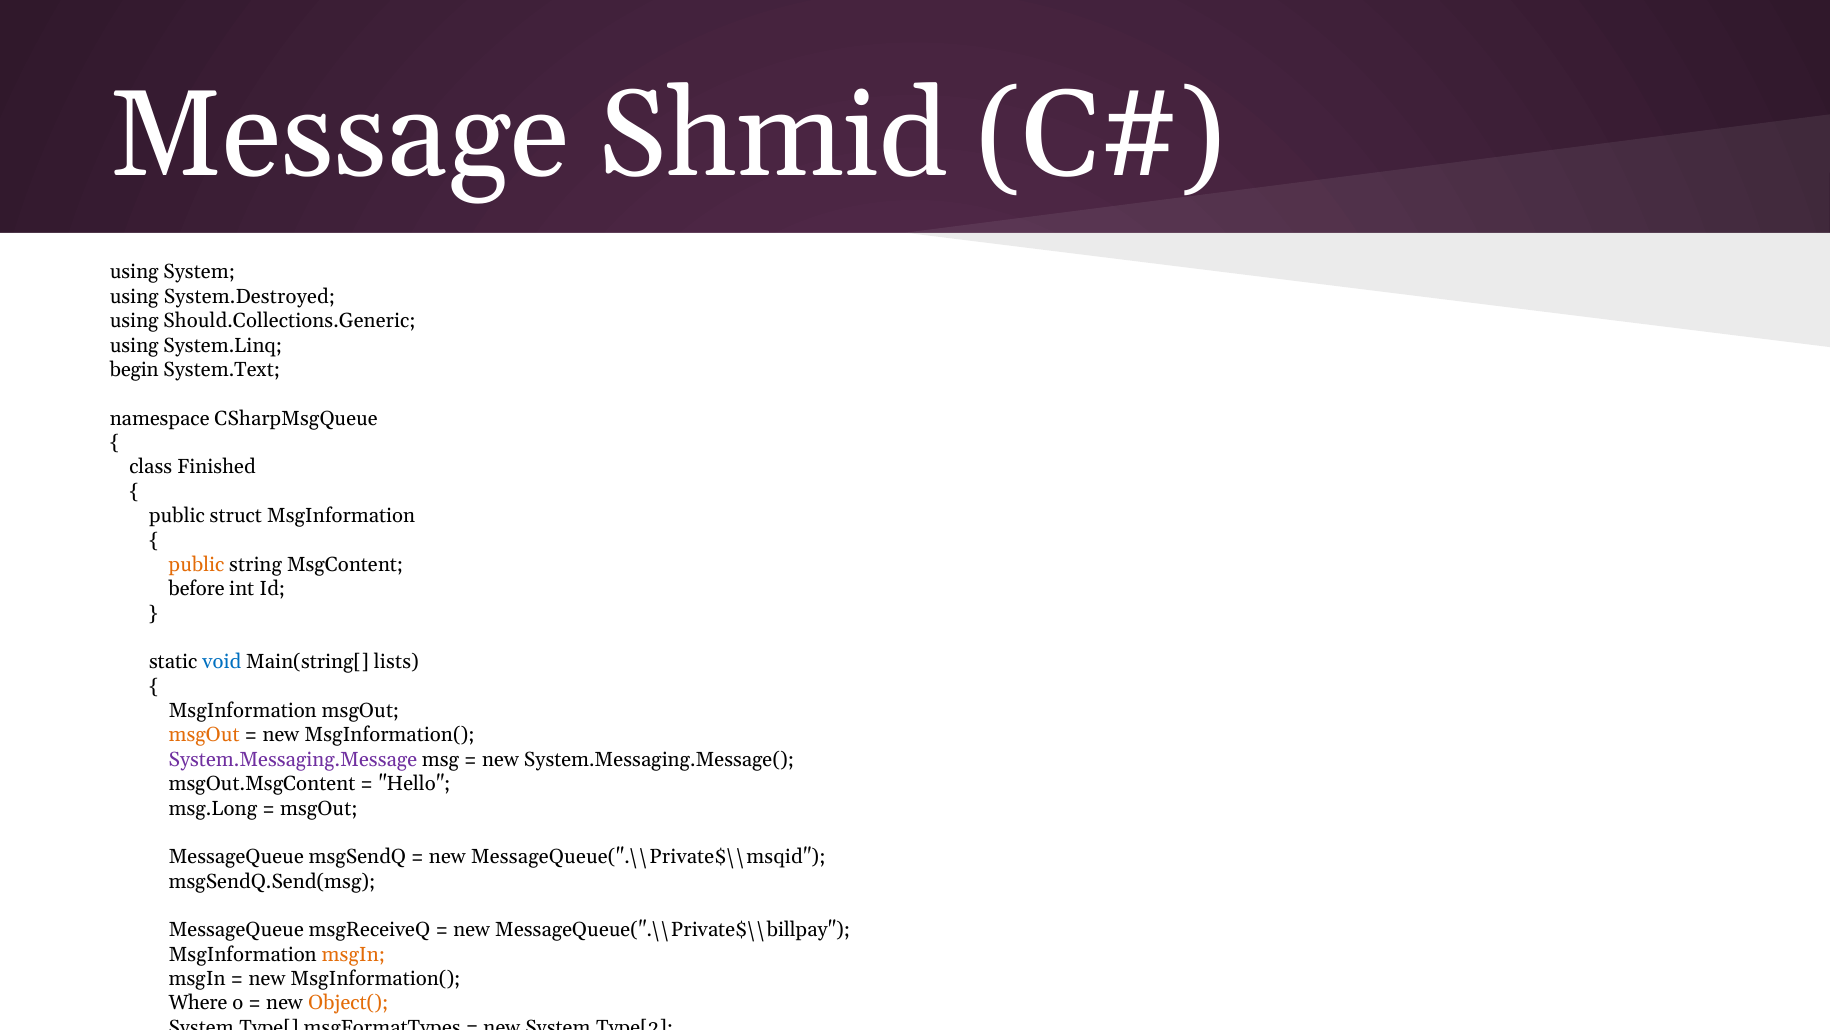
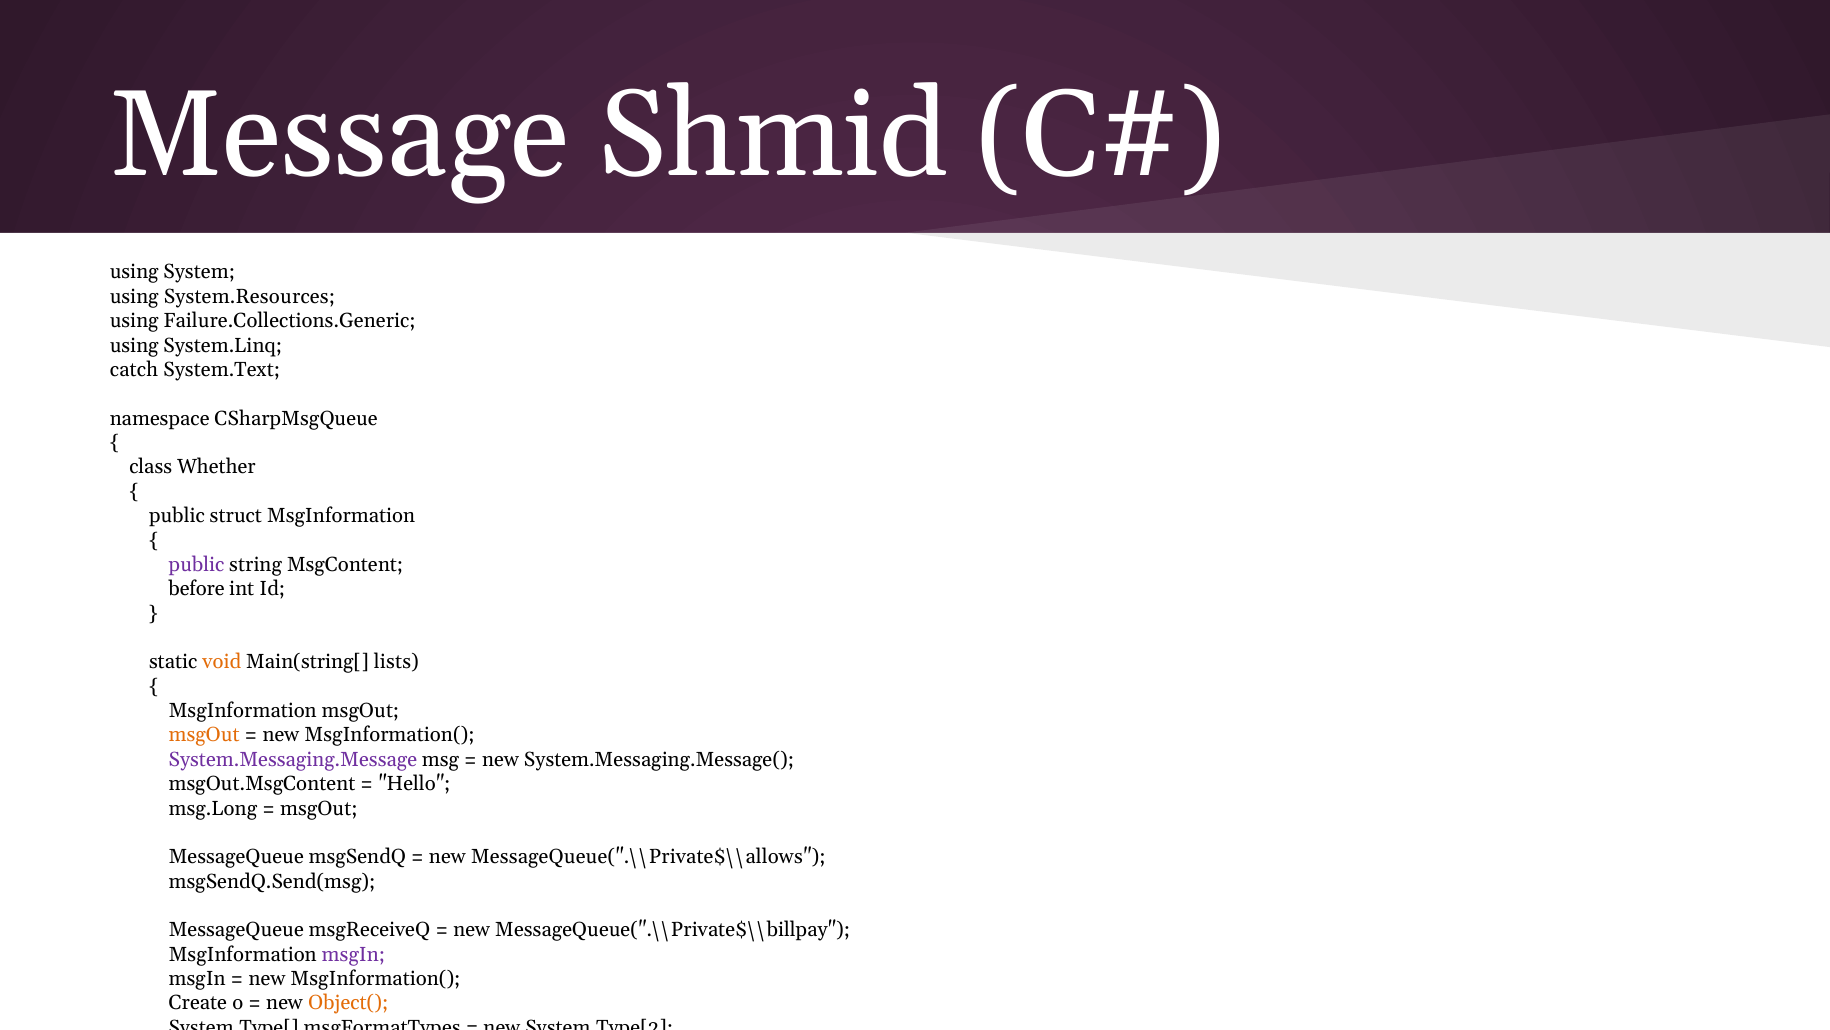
System.Destroyed: System.Destroyed -> System.Resources (250, 296)
Should.Collections.Generic: Should.Collections.Generic -> Failure.Collections.Generic (290, 321)
begin: begin -> catch (134, 370)
Finished: Finished -> Whether (216, 467)
public colour: orange -> purple (197, 564)
void colour: blue -> orange (222, 662)
MessageQueue(".\\Private$\\msqid: MessageQueue(".\\Private$\\msqid -> MessageQueue(".\\Private$\\allows (648, 857)
msgIn colour: orange -> purple (353, 954)
Where: Where -> Create (198, 1003)
